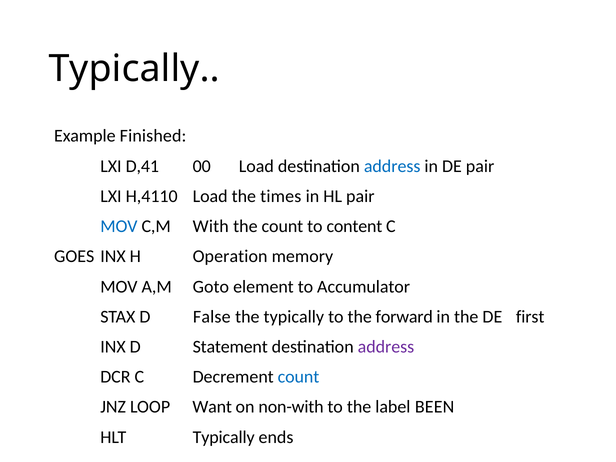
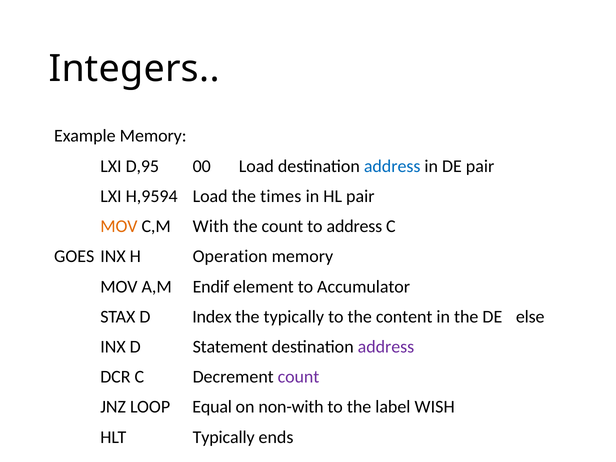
Typically: Typically -> Integers (134, 69)
Example Finished: Finished -> Memory (153, 136)
D,41: D,41 -> D,95 (142, 166)
H,4110: H,4110 -> H,9594 (152, 196)
MOV colour: blue -> orange (119, 226)
to content: content -> address (354, 226)
Goto: Goto -> Endif (211, 287)
False: False -> Index (212, 317)
forward: forward -> content (404, 317)
first: first -> else (530, 317)
count colour: blue -> purple (298, 377)
Want: Want -> Equal (212, 407)
BEEN: BEEN -> WISH (435, 407)
